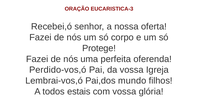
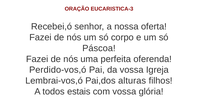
Protege: Protege -> Páscoa (99, 48)
mundo: mundo -> alturas (132, 81)
